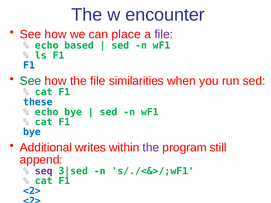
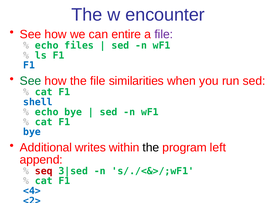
place: place -> entire (126, 34)
based: based -> files (79, 45)
these: these -> shell (38, 102)
the colour: purple -> black (151, 148)
still: still -> left (218, 148)
seq colour: purple -> red (44, 171)
<2>: <2> -> <4> (32, 191)
